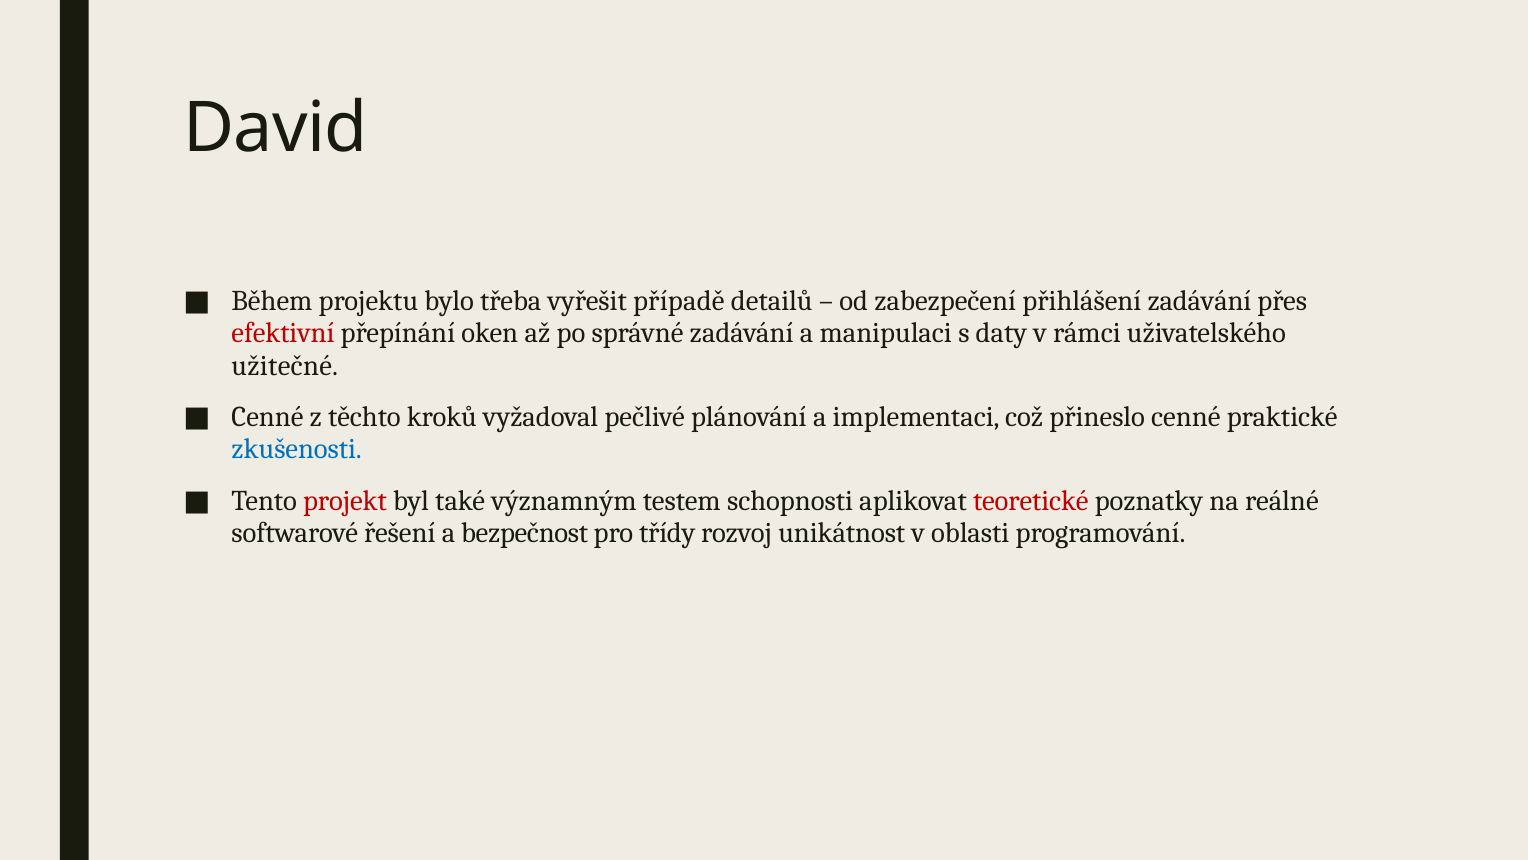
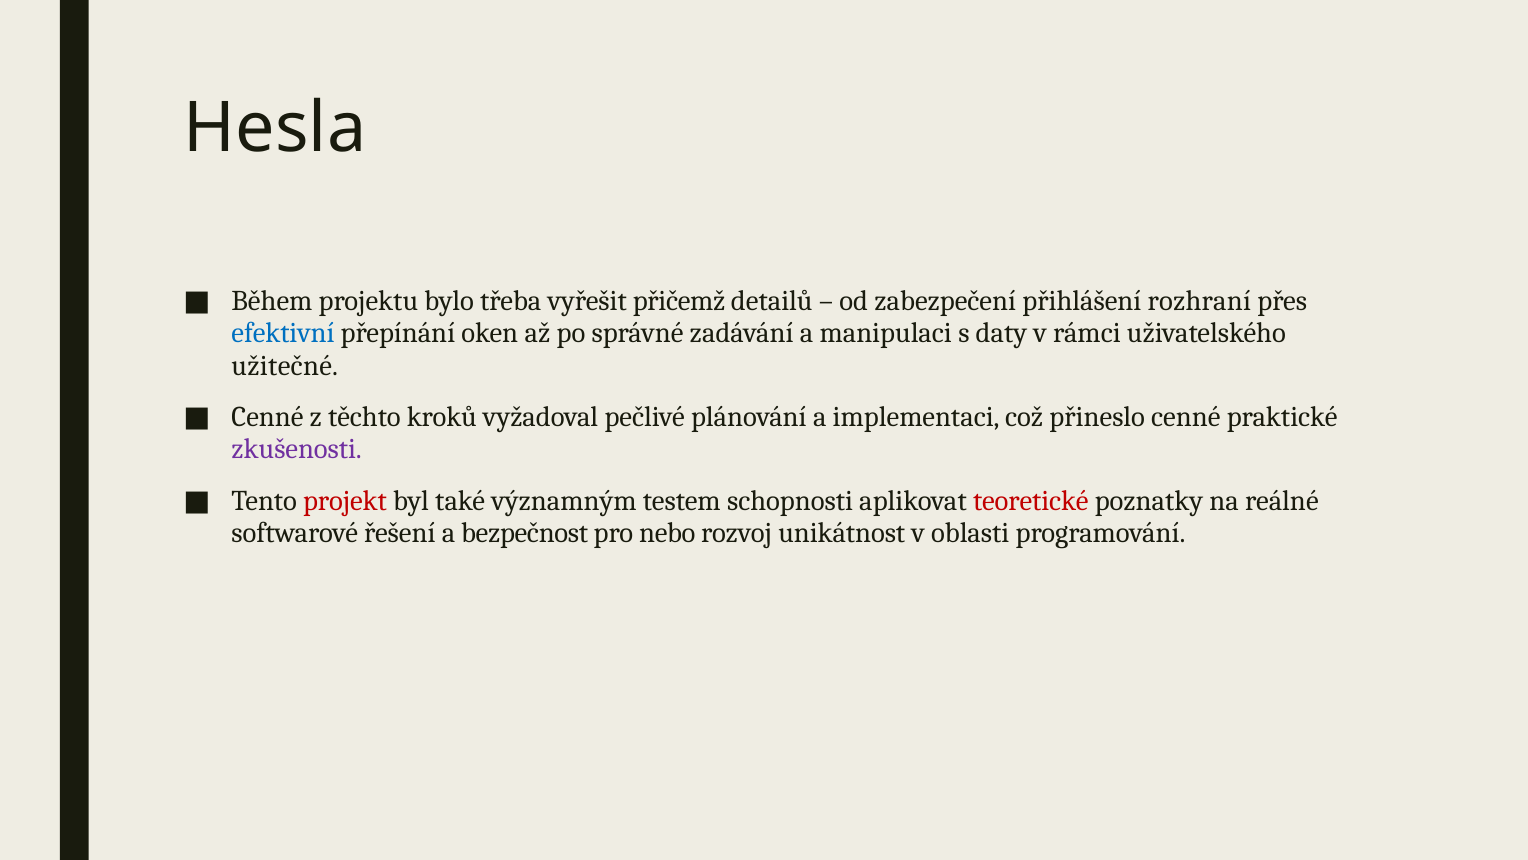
David: David -> Hesla (275, 128)
případě: případě -> přičemž (679, 301)
přihlášení zadávání: zadávání -> rozhraní (1199, 301)
efektivní colour: red -> blue (283, 333)
zkušenosti colour: blue -> purple (297, 449)
třídy: třídy -> nebo (667, 533)
